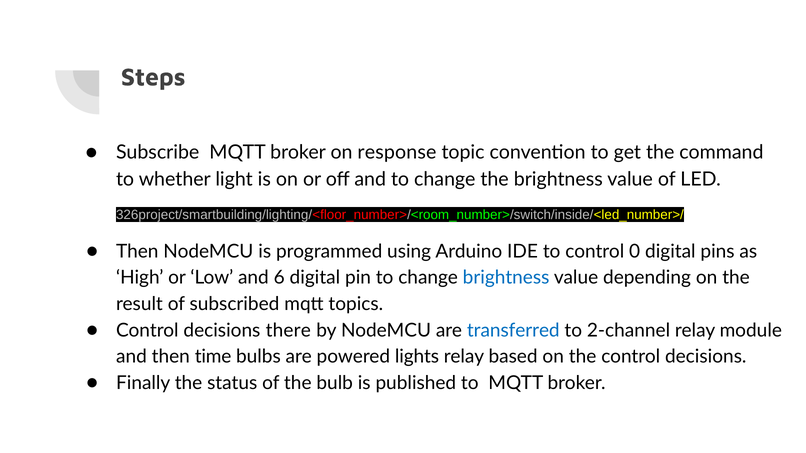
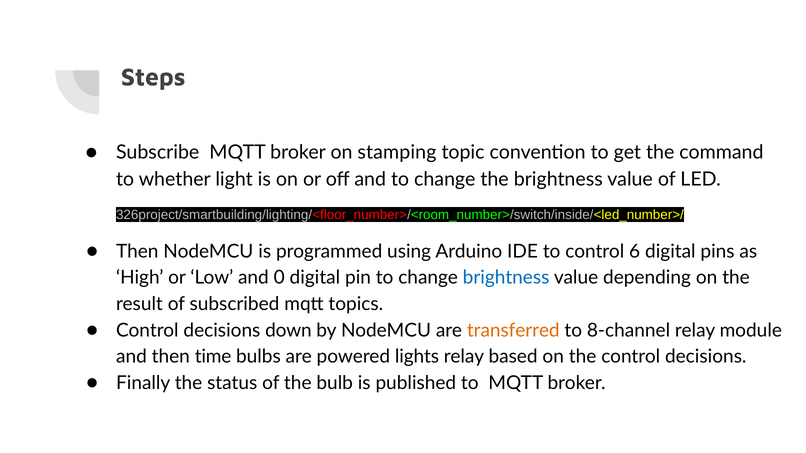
response: response -> stamping (397, 153)
0: 0 -> 6 (635, 252)
6: 6 -> 0 (279, 278)
there: there -> down (288, 331)
transferred colour: blue -> orange (513, 331)
2-channel: 2-channel -> 8-channel (629, 331)
